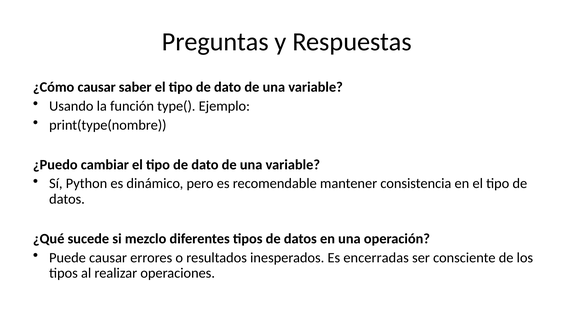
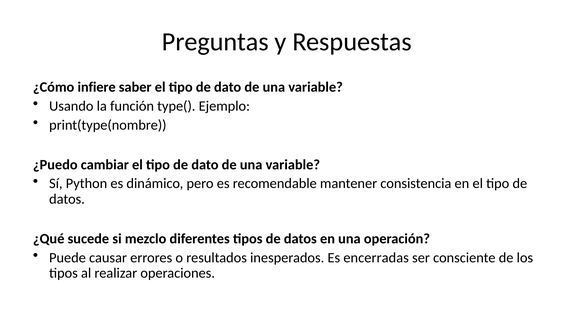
¿Cómo causar: causar -> infiere (97, 87)
